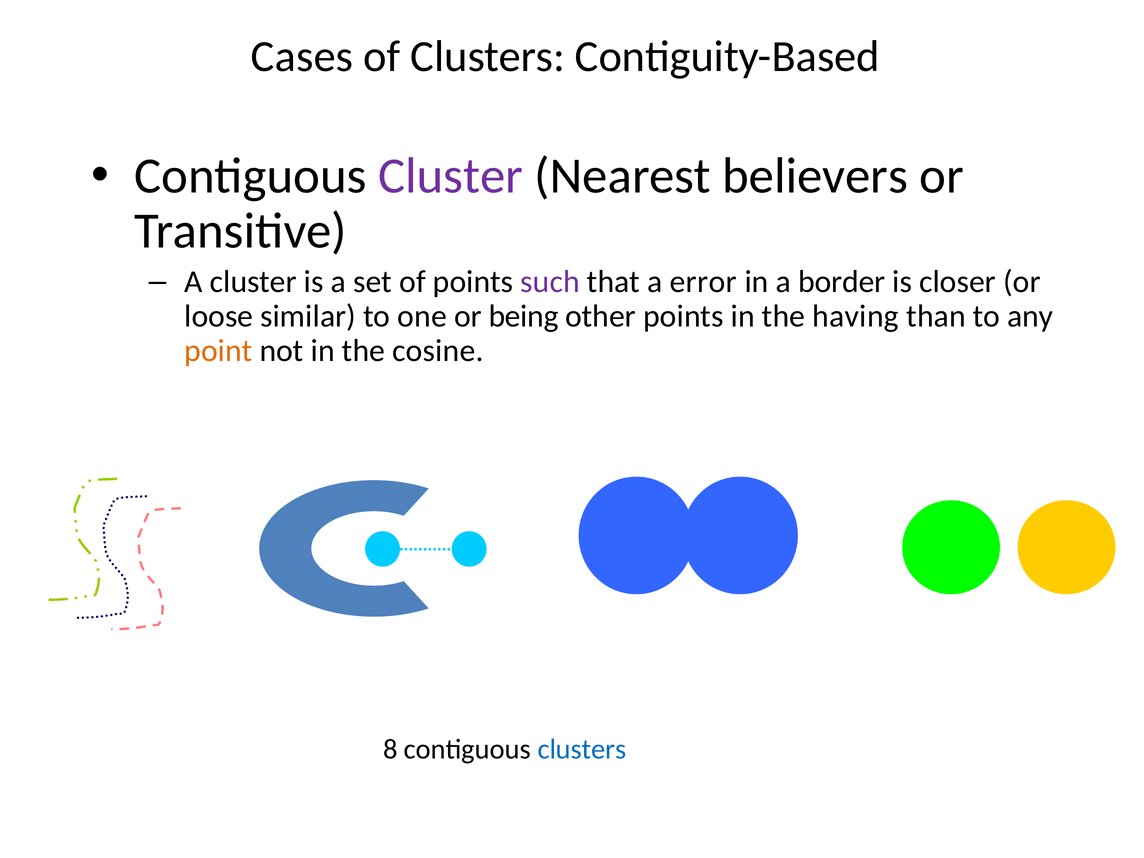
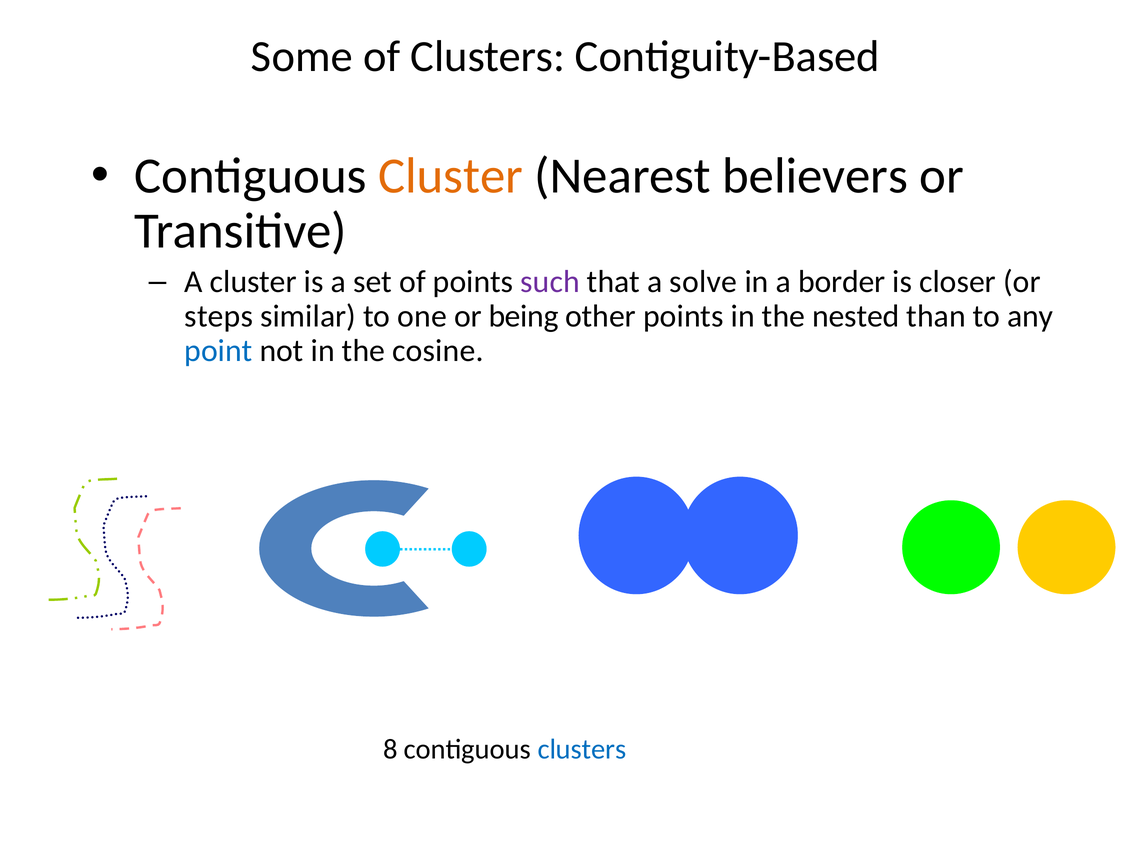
Cases: Cases -> Some (302, 57)
Cluster colour: purple -> orange (451, 176)
error: error -> solve (703, 282)
loose: loose -> steps (219, 316)
having: having -> nested (856, 316)
point colour: orange -> blue (218, 351)
